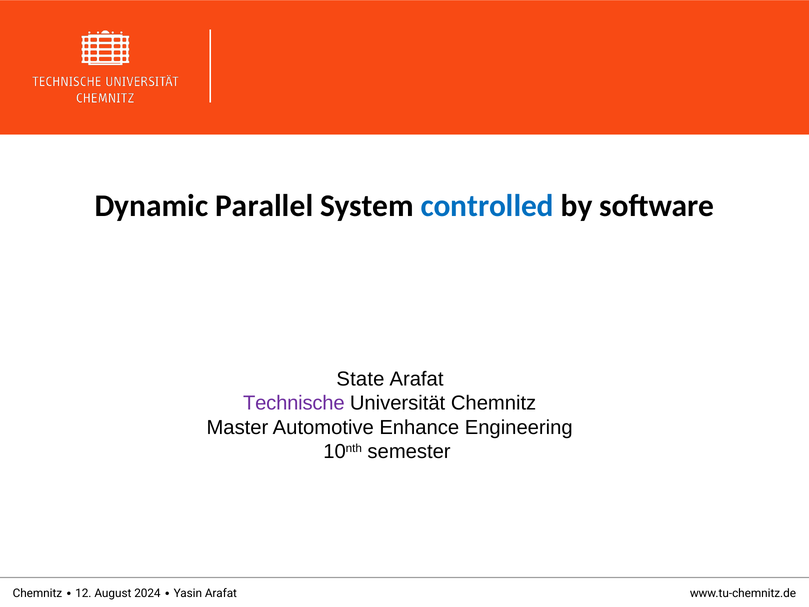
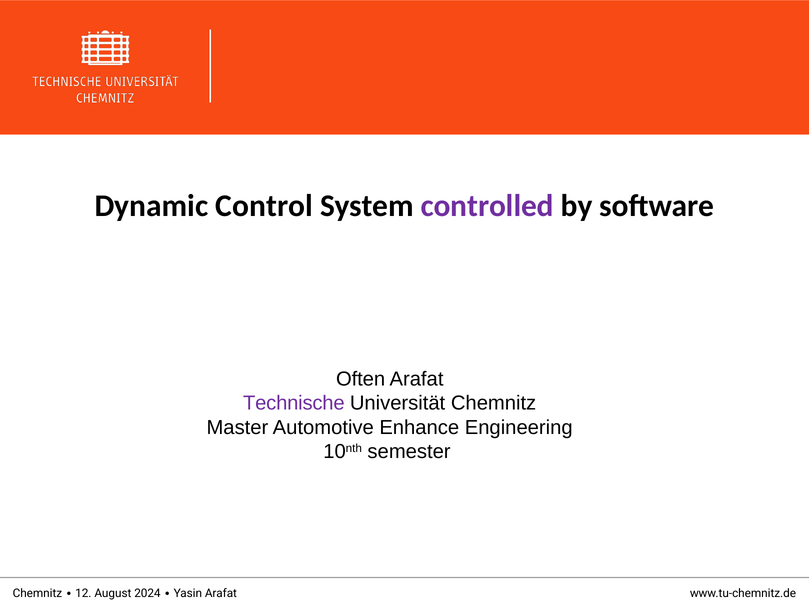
Parallel: Parallel -> Control (264, 206)
controlled colour: blue -> purple (487, 206)
State: State -> Often (361, 379)
